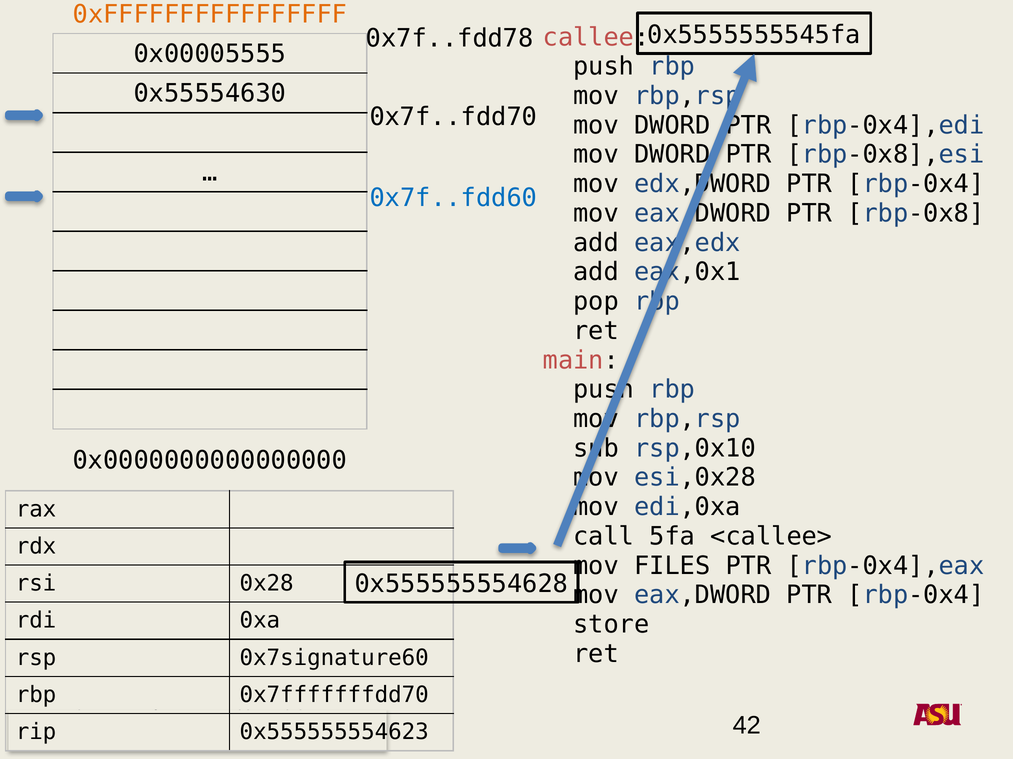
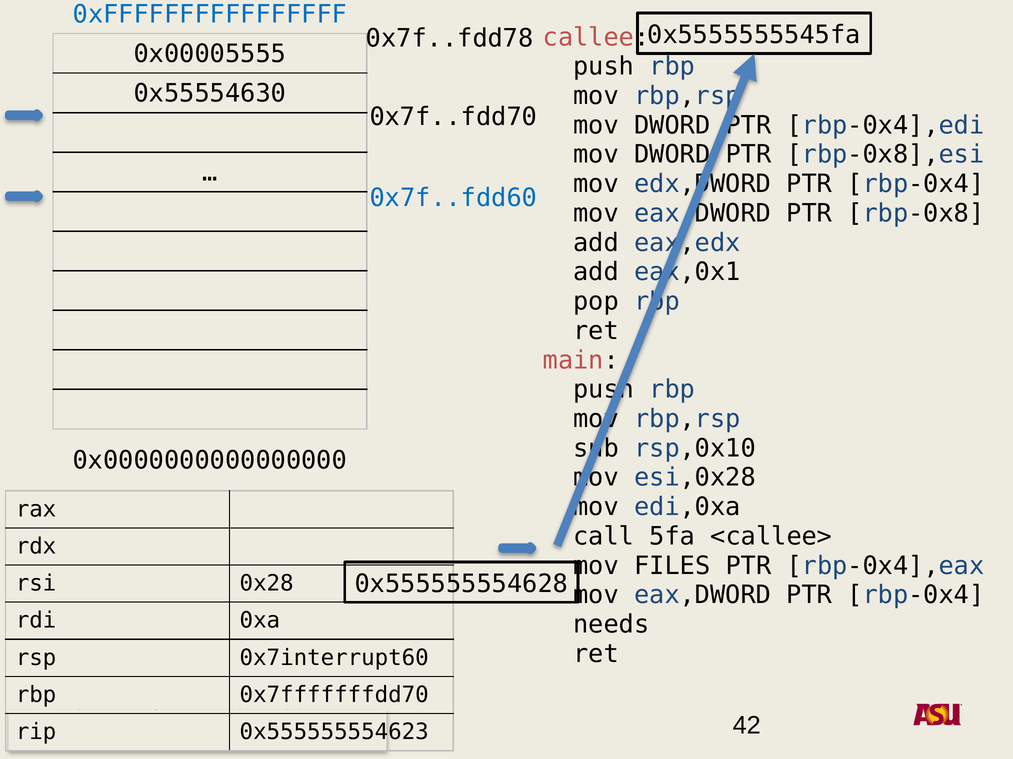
0xFFFFFFFFFFFFFFFF colour: orange -> blue (210, 15)
store: store -> needs (611, 625)
0x7signature60: 0x7signature60 -> 0x7interrupt60 (334, 658)
